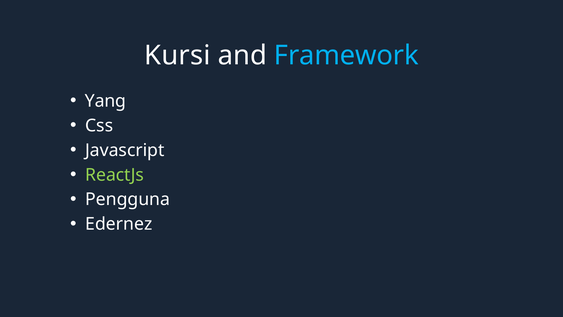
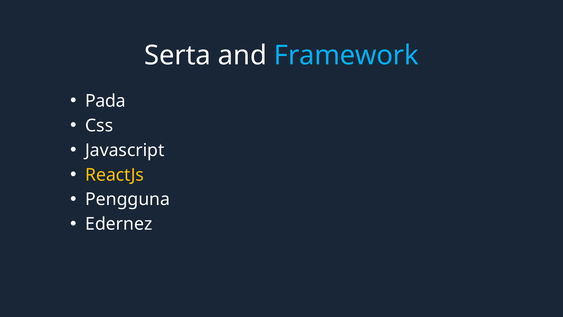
Kursi: Kursi -> Serta (178, 56)
Yang: Yang -> Pada (105, 101)
ReactJs colour: light green -> yellow (115, 175)
